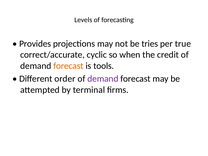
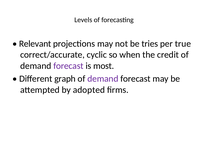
Provides: Provides -> Relevant (35, 44)
forecast colour: orange -> purple (68, 66)
tools: tools -> most (104, 66)
order: order -> graph (65, 79)
terminal: terminal -> adopted (89, 90)
